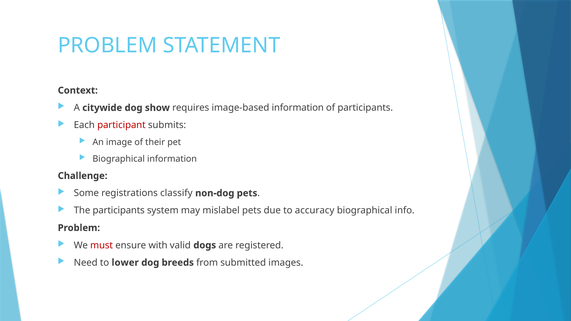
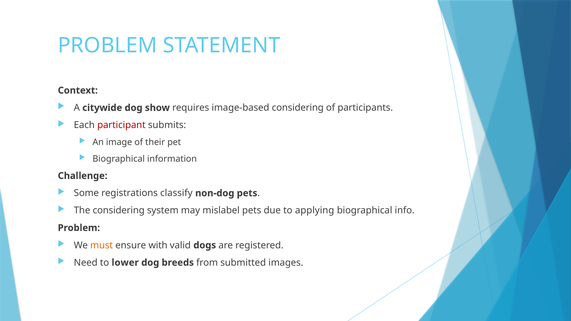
image-based information: information -> considering (298, 108)
The participants: participants -> considering (119, 211)
accuracy: accuracy -> applying (315, 211)
must colour: red -> orange (102, 245)
